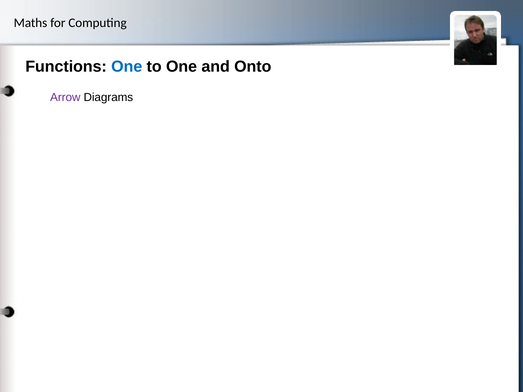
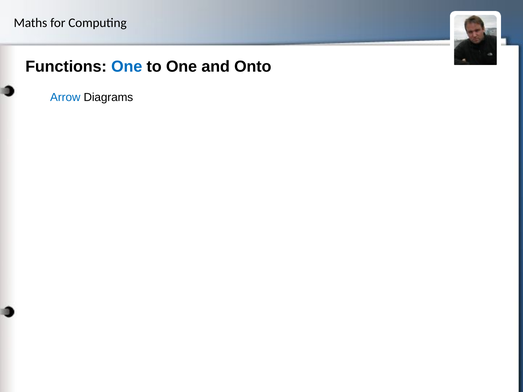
Arrow colour: purple -> blue (65, 97)
